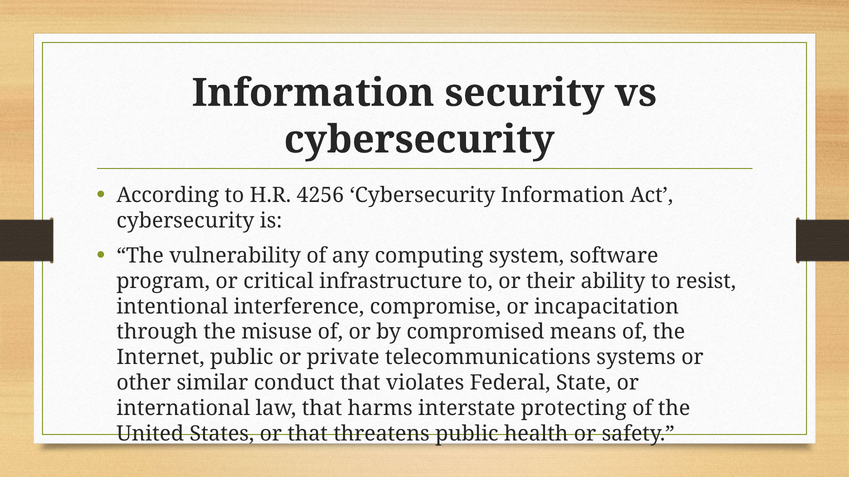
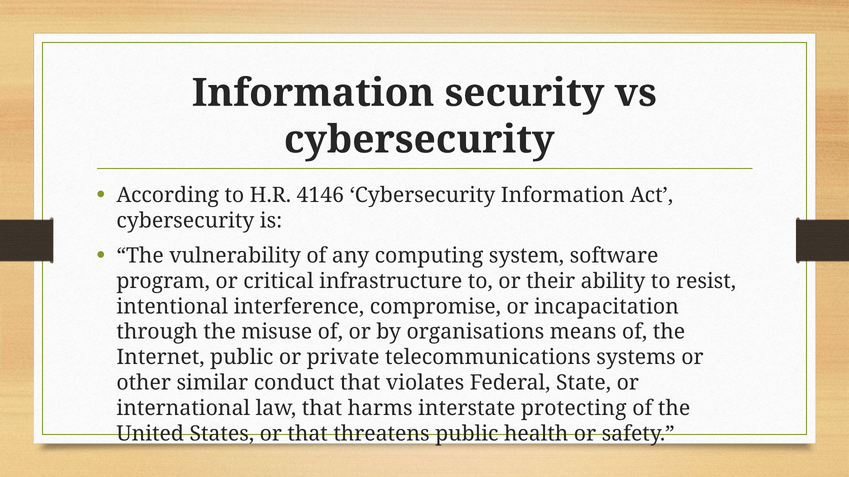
4256: 4256 -> 4146 (320, 195)
compromised: compromised -> organisations (475, 332)
